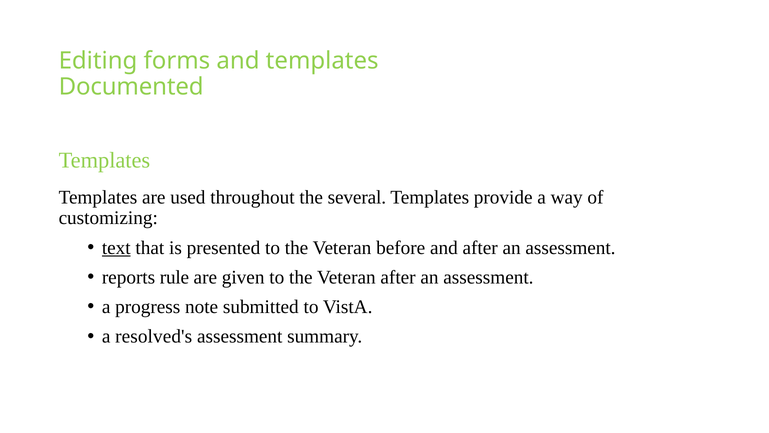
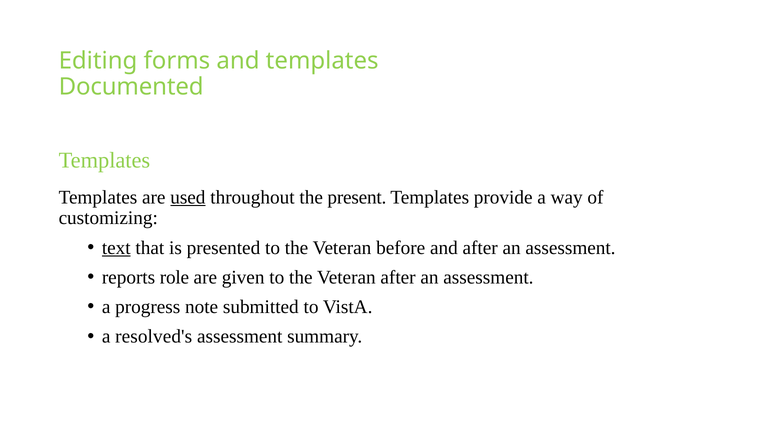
used underline: none -> present (188, 197)
several: several -> present (357, 197)
rule: rule -> role (174, 277)
